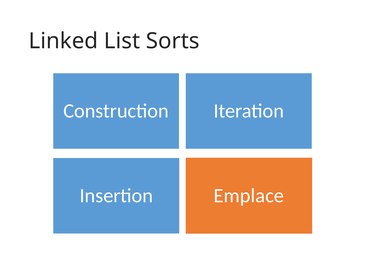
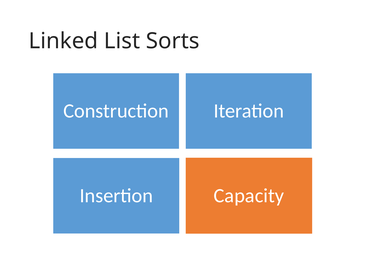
Emplace: Emplace -> Capacity (249, 195)
